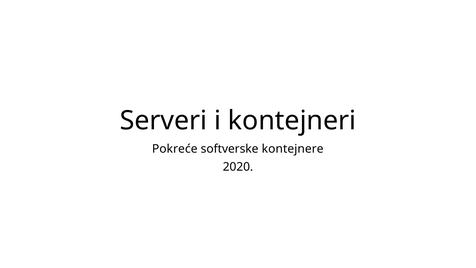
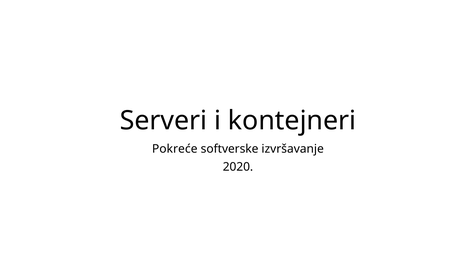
kontejnere: kontejnere -> izvršavanje (293, 149)
